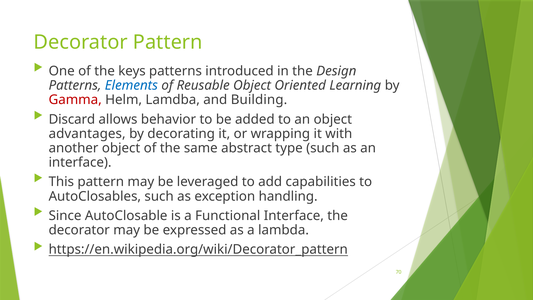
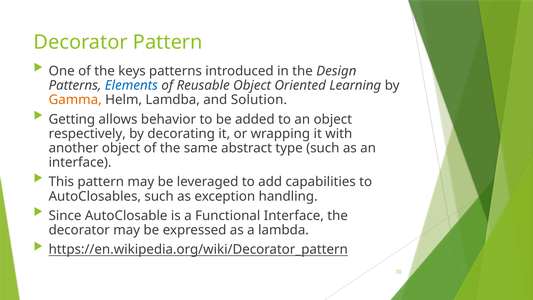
Gamma colour: red -> orange (75, 100)
Building: Building -> Solution (259, 100)
Discard: Discard -> Getting (72, 119)
advantages: advantages -> respectively (87, 134)
